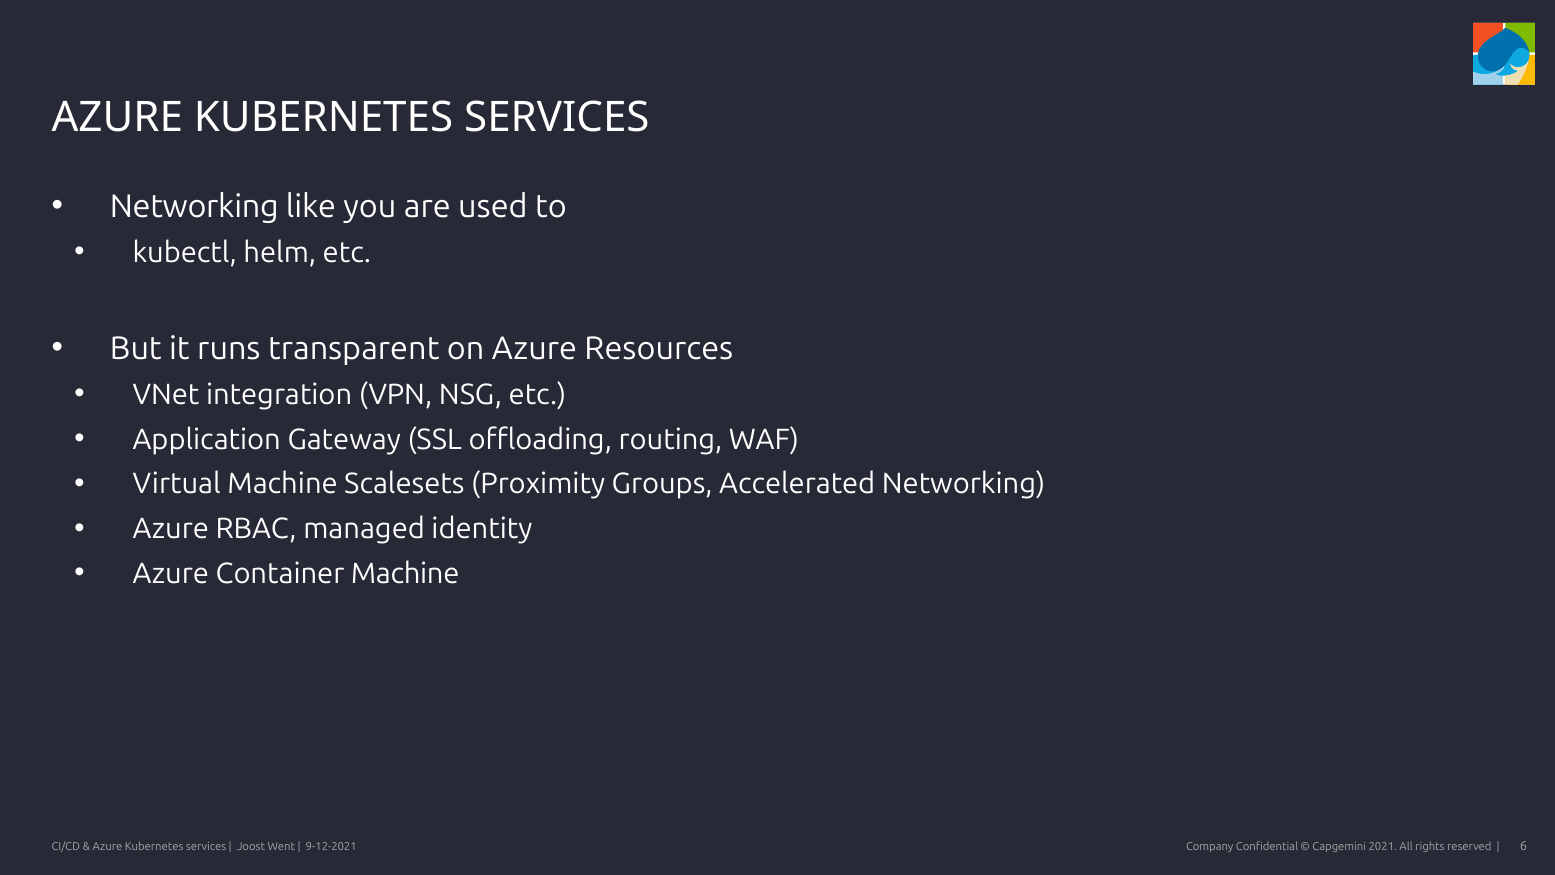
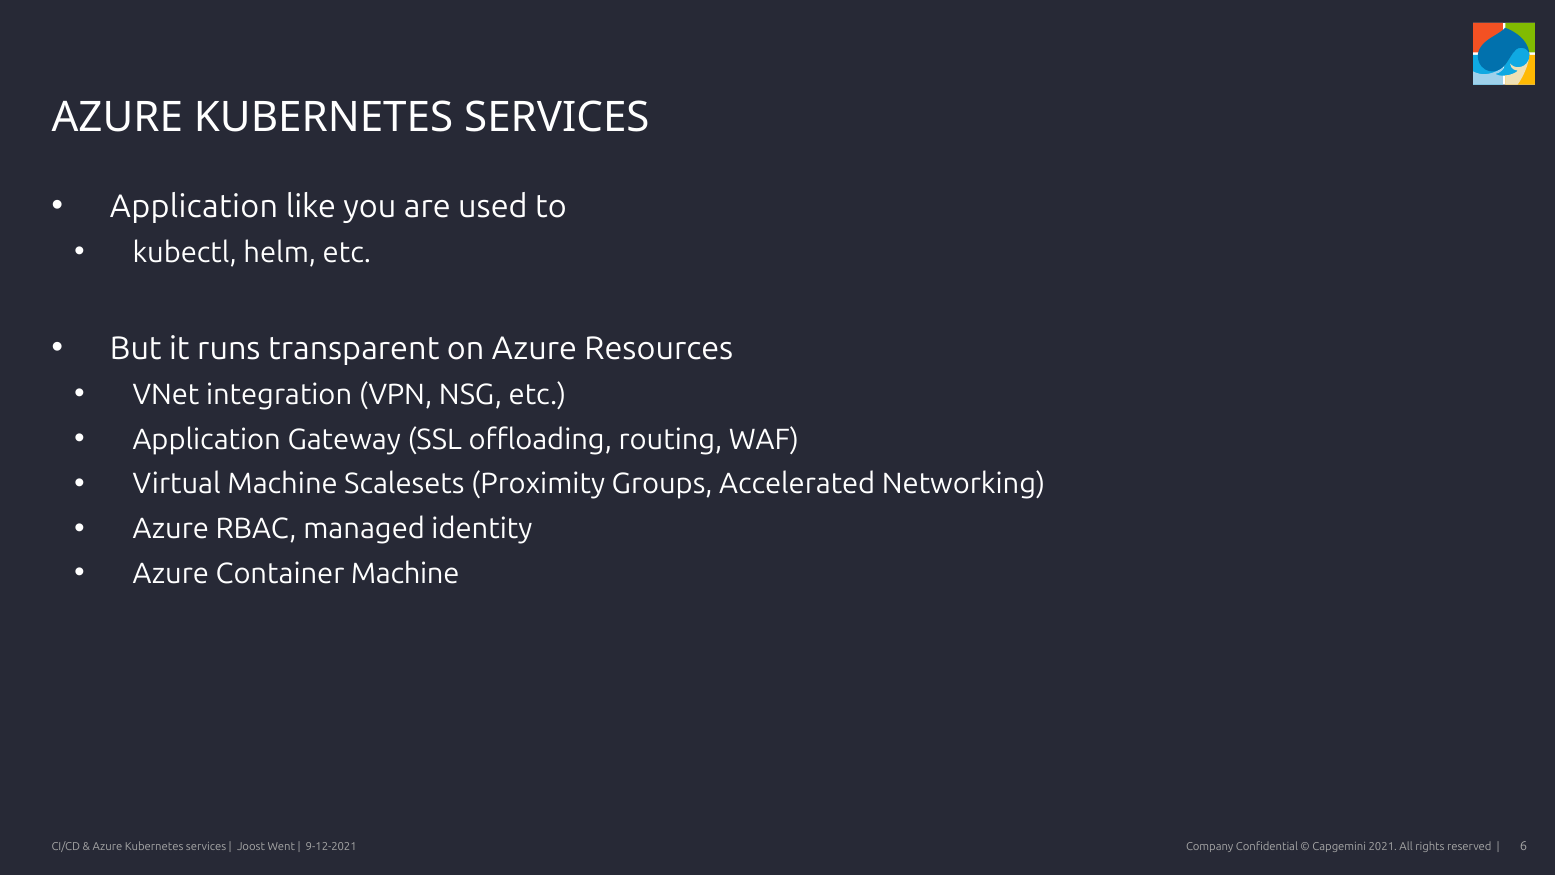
Networking: Networking -> Application (194, 206)
